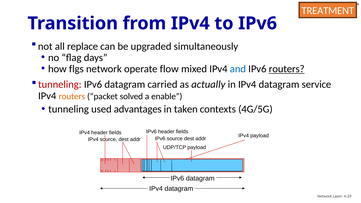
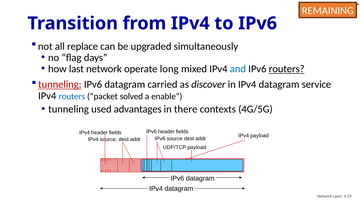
TREATMENT: TREATMENT -> REMAINING (328, 11)
flgs: flgs -> last (76, 69)
flow: flow -> long (169, 69)
tunneling underline: none -> present (60, 84)
actually: actually -> discover (208, 84)
routers colour: orange -> blue (72, 96)
taken: taken -> there (186, 109)
